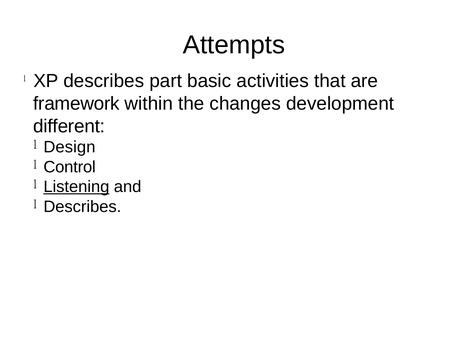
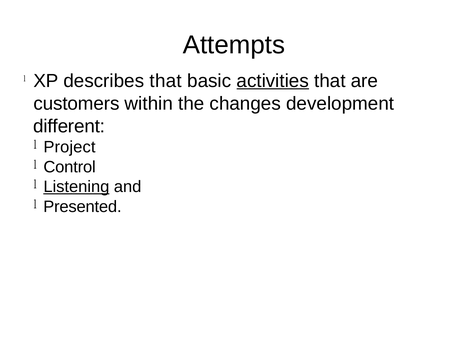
describes part: part -> that (166, 81)
activities underline: none -> present (273, 81)
framework: framework -> customers (76, 103)
Design: Design -> Project (69, 147)
Describes: Describes -> Presented (82, 207)
